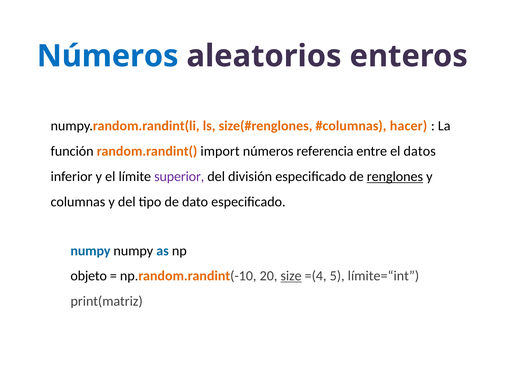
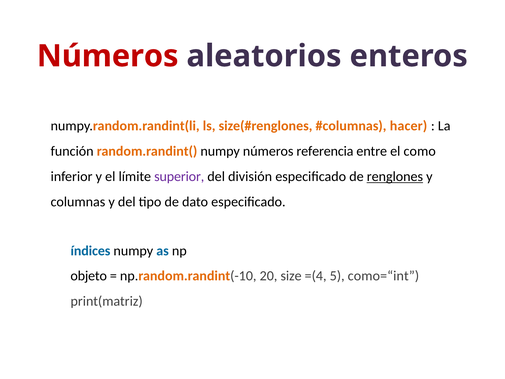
Números colour: blue -> red (108, 56)
random.randint( import: import -> numpy (220, 151)
datos: datos -> como (420, 151)
numpy: numpy -> índices (90, 251)
size underline: present -> none (291, 276)
límite=“int: límite=“int -> como=“int (383, 276)
